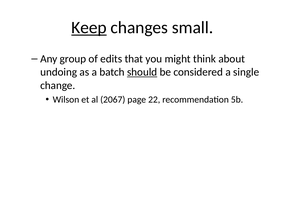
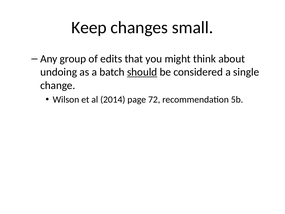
Keep underline: present -> none (89, 28)
2067: 2067 -> 2014 (113, 99)
22: 22 -> 72 (154, 99)
